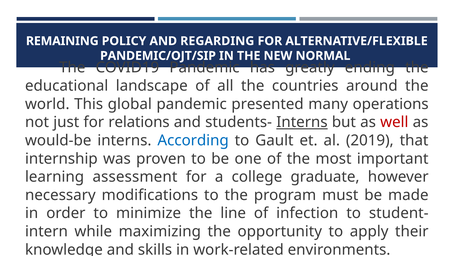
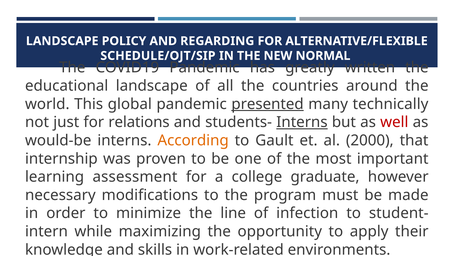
REMAINING: REMAINING -> LANDSCAPE (62, 41)
PANDEMIC/OJT/SIP: PANDEMIC/OJT/SIP -> SCHEDULE/OJT/SIP (158, 56)
ending: ending -> written (370, 67)
presented underline: none -> present (268, 104)
operations: operations -> technically (391, 104)
According colour: blue -> orange (193, 140)
2019: 2019 -> 2000 (370, 140)
